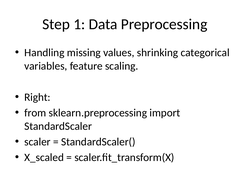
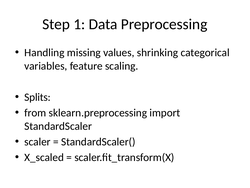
Right: Right -> Splits (37, 97)
